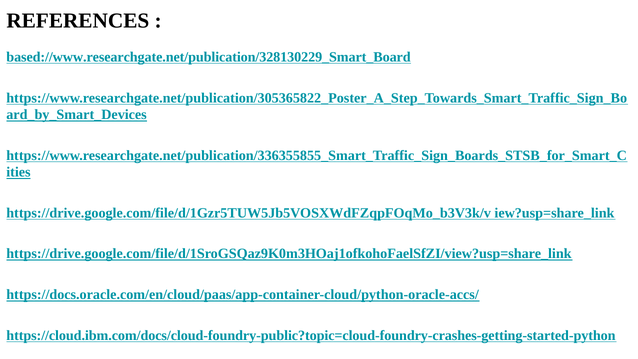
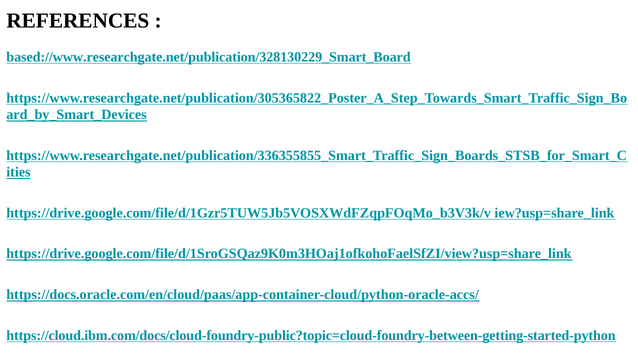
https://cloud.ibm.com/docs/cloud-foundry-public?topic=cloud-foundry-crashes-getting-started-python: https://cloud.ibm.com/docs/cloud-foundry-public?topic=cloud-foundry-crashes-getting-started-python -> https://cloud.ibm.com/docs/cloud-foundry-public?topic=cloud-foundry-between-getting-started-python (311, 335)
